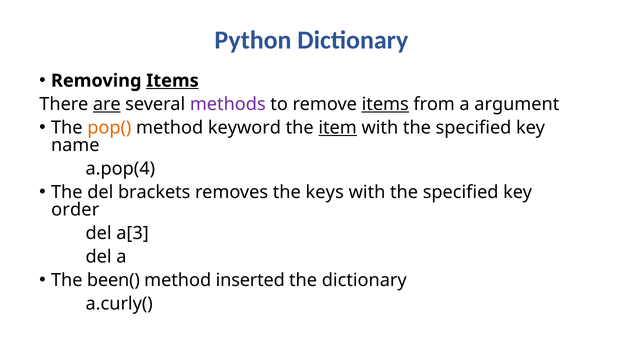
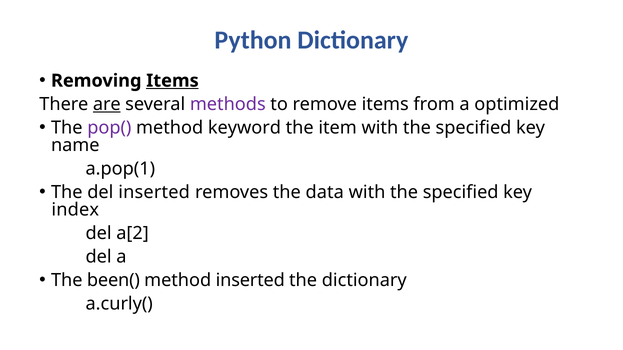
items underline: present -> none (385, 104)
argument: argument -> optimized (517, 104)
pop( colour: orange -> purple (109, 128)
item underline: present -> none (338, 128)
a.pop(4: a.pop(4 -> a.pop(1 (120, 169)
del brackets: brackets -> inserted (154, 193)
keys: keys -> data (325, 193)
order: order -> index (75, 210)
a[3: a[3 -> a[2 (133, 234)
